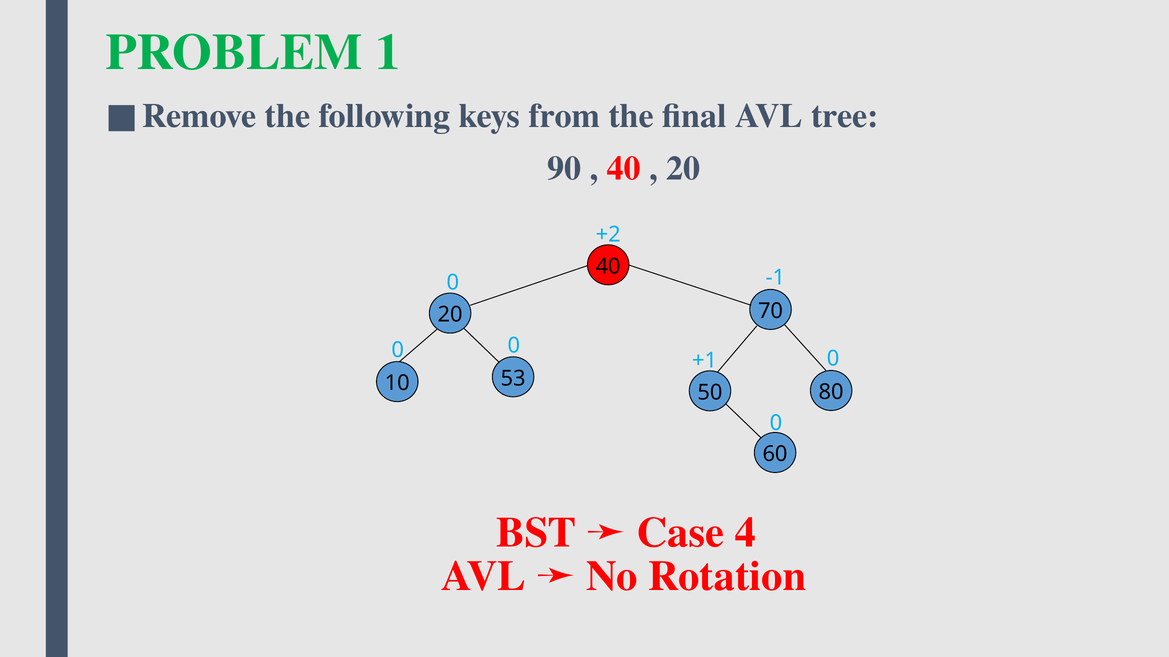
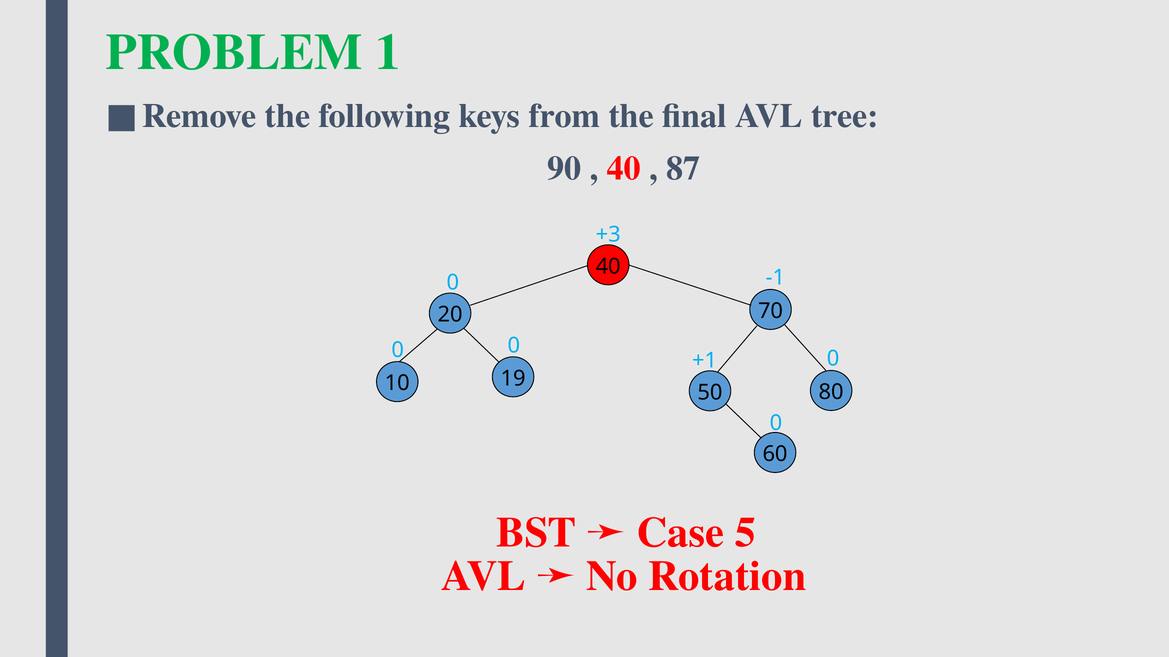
20: 20 -> 87 (683, 169)
+2: +2 -> +3 (608, 235)
53: 53 -> 19 (513, 379)
4: 4 -> 5 (745, 533)
